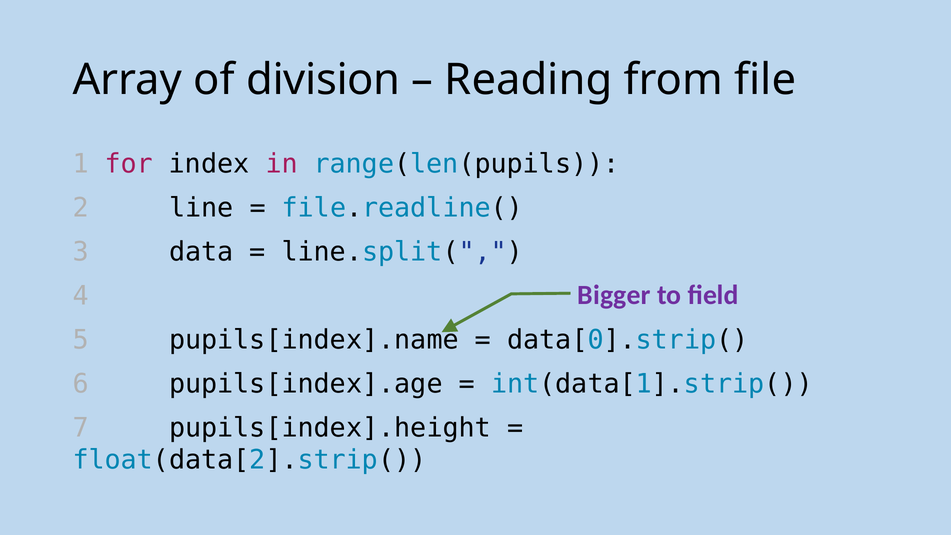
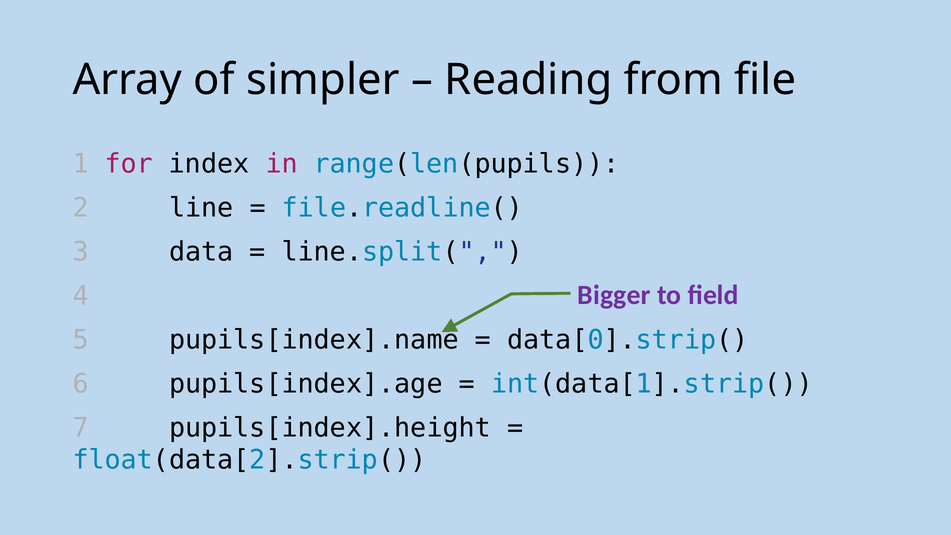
division: division -> simpler (323, 80)
